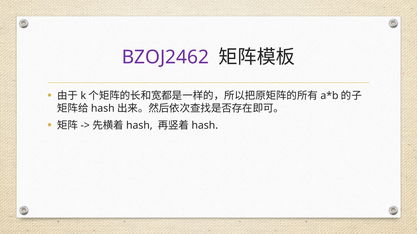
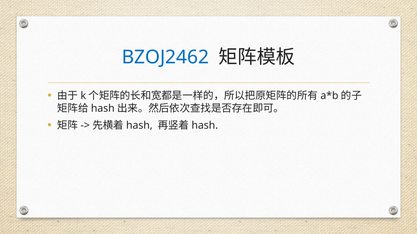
BZOJ2462 colour: purple -> blue (165, 57)
